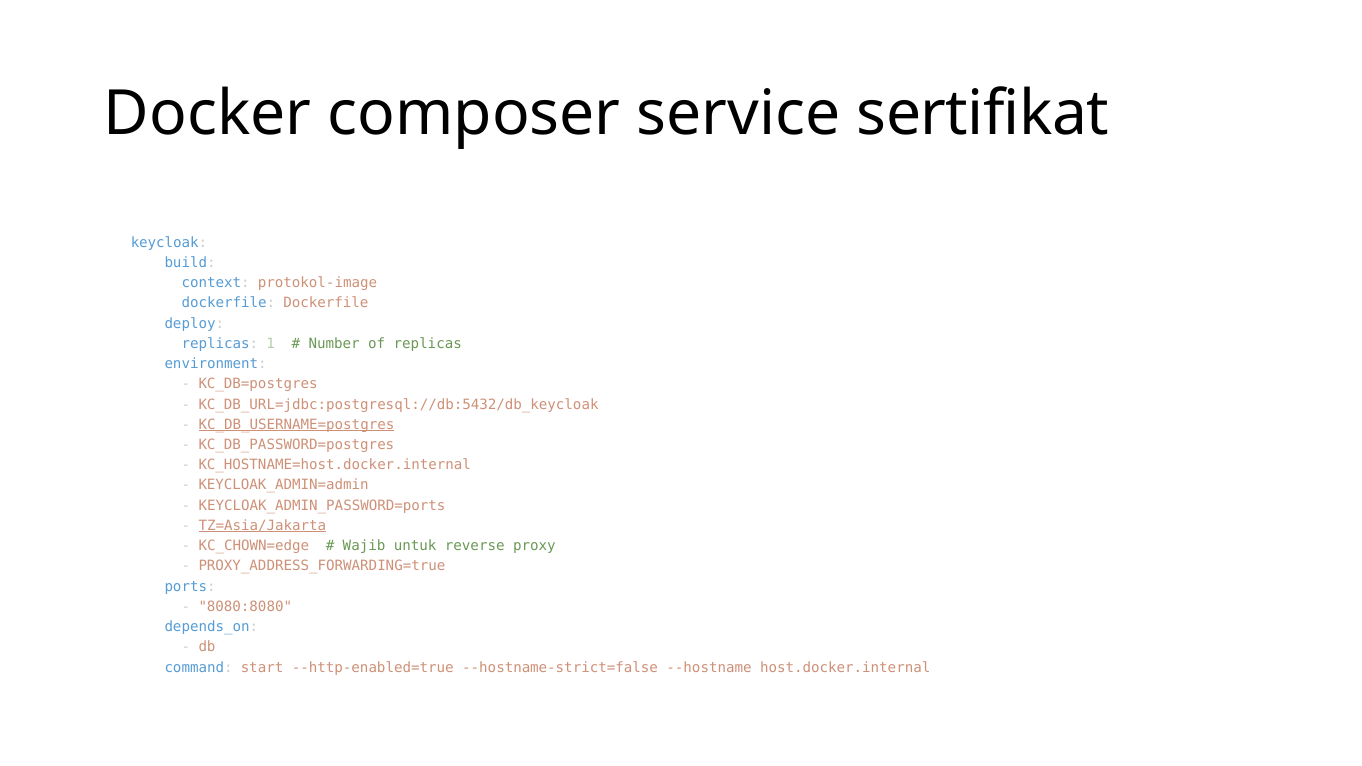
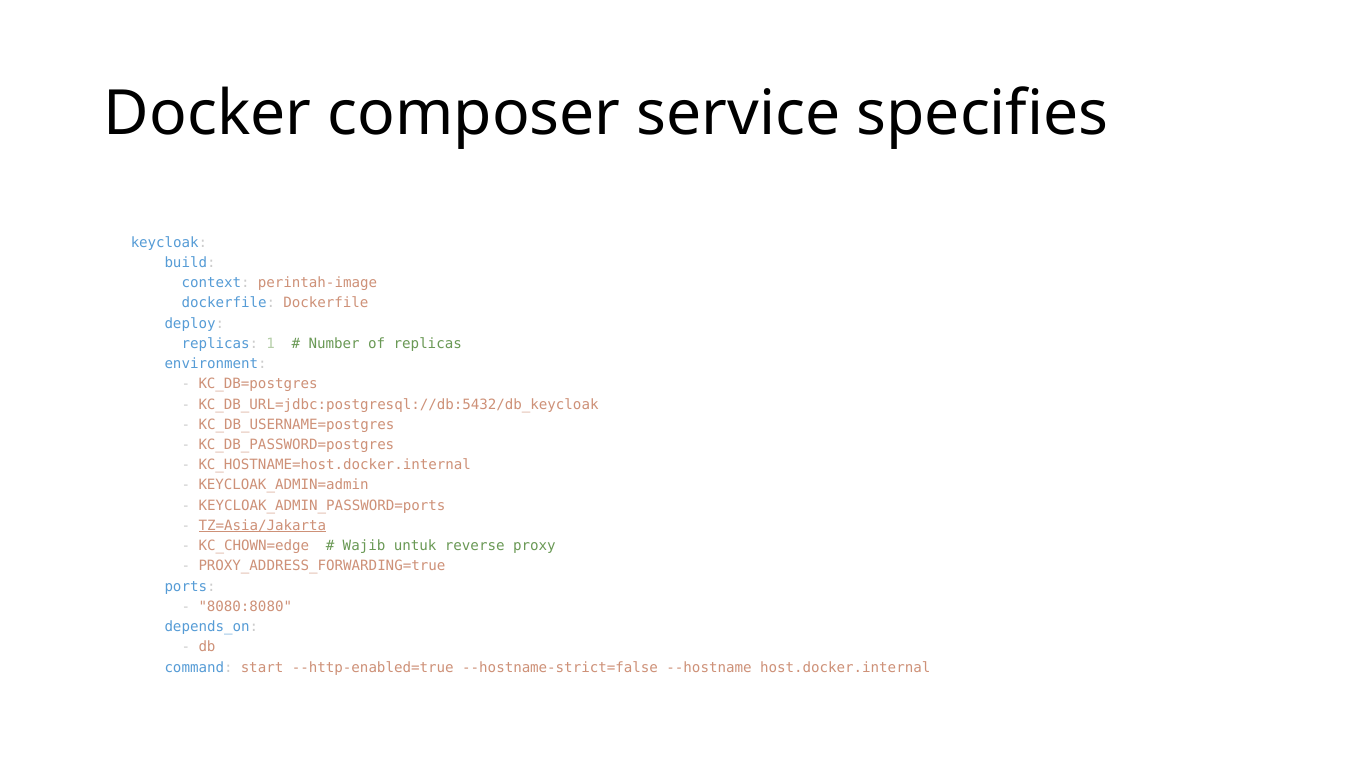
sertifikat: sertifikat -> specifies (983, 114)
protokol-image: protokol-image -> perintah-image (318, 283)
KC_DB_USERNAME=postgres underline: present -> none (296, 425)
